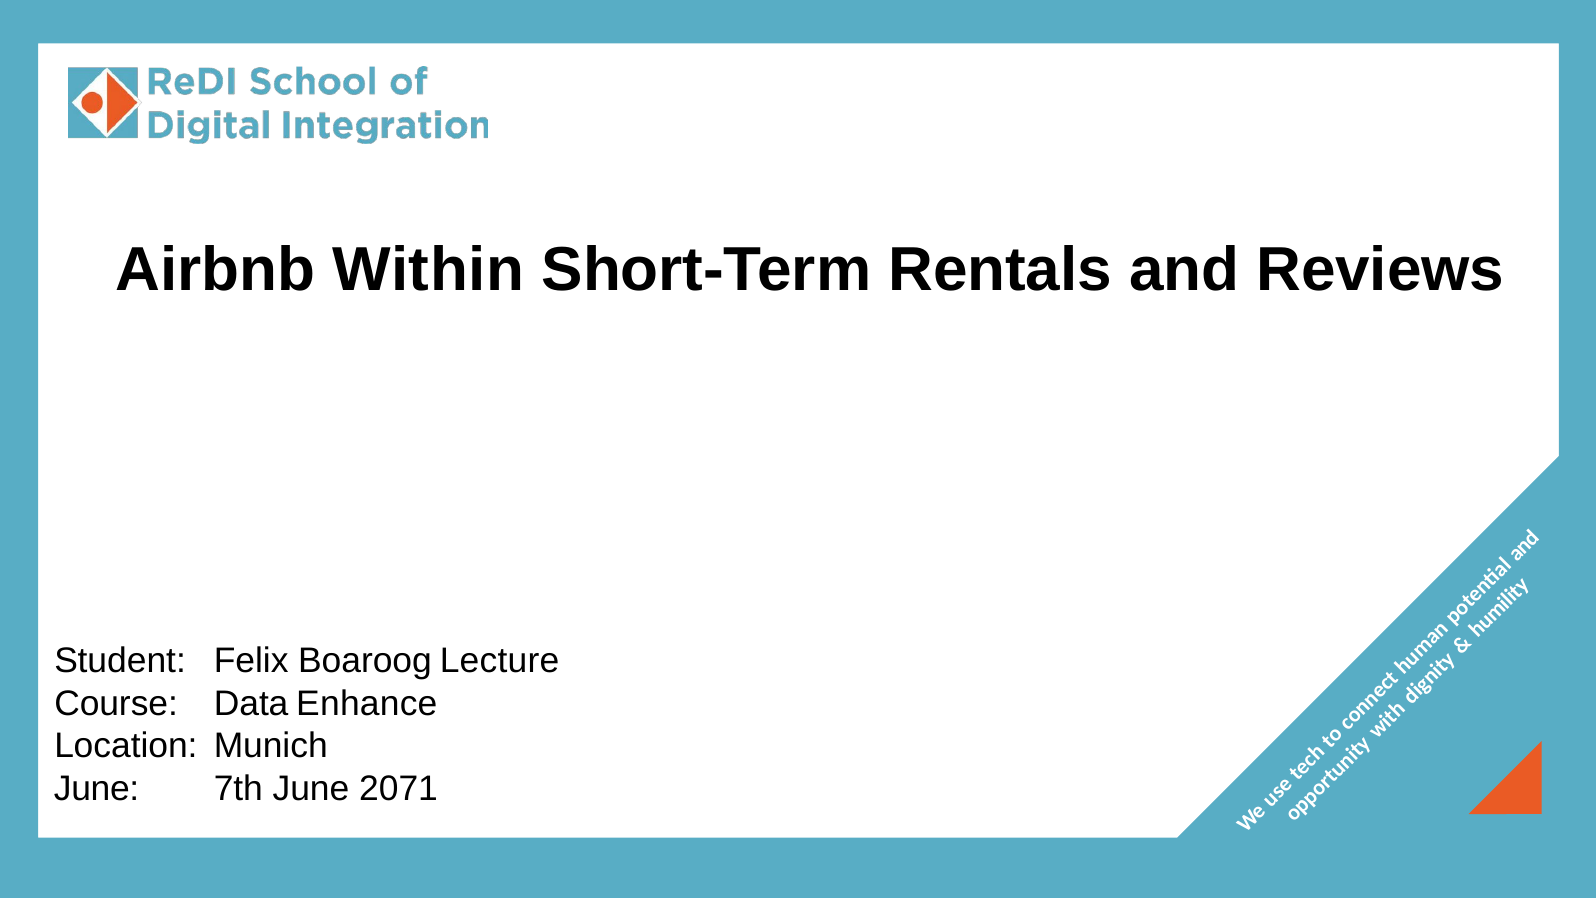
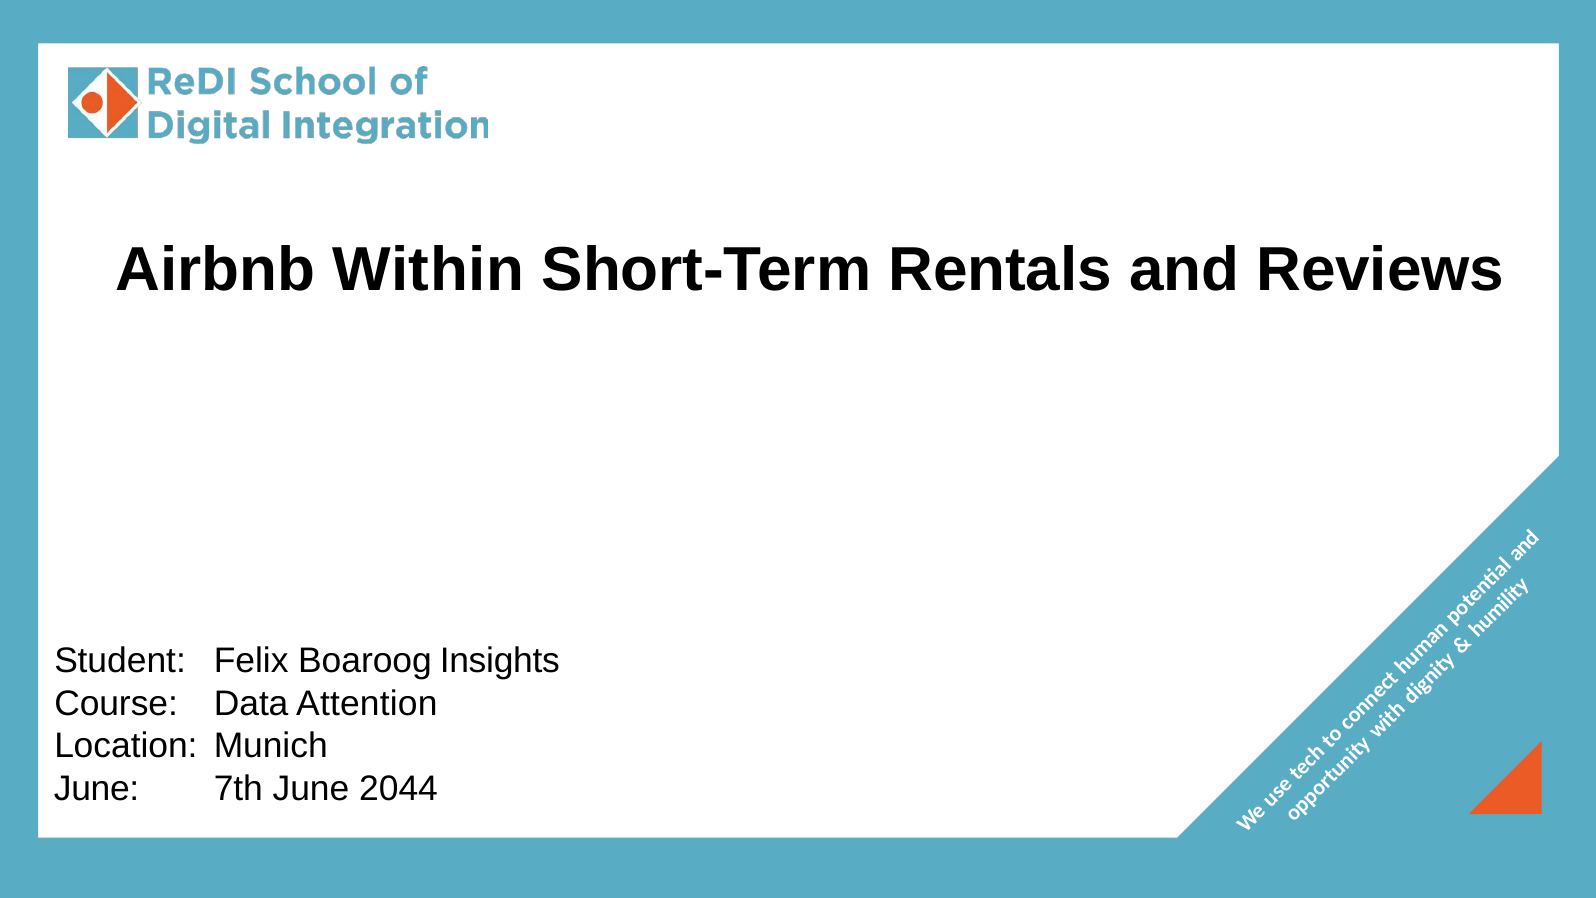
Lecture: Lecture -> Insights (500, 661)
Enhance: Enhance -> Attention (367, 704)
2071: 2071 -> 2044 (399, 789)
